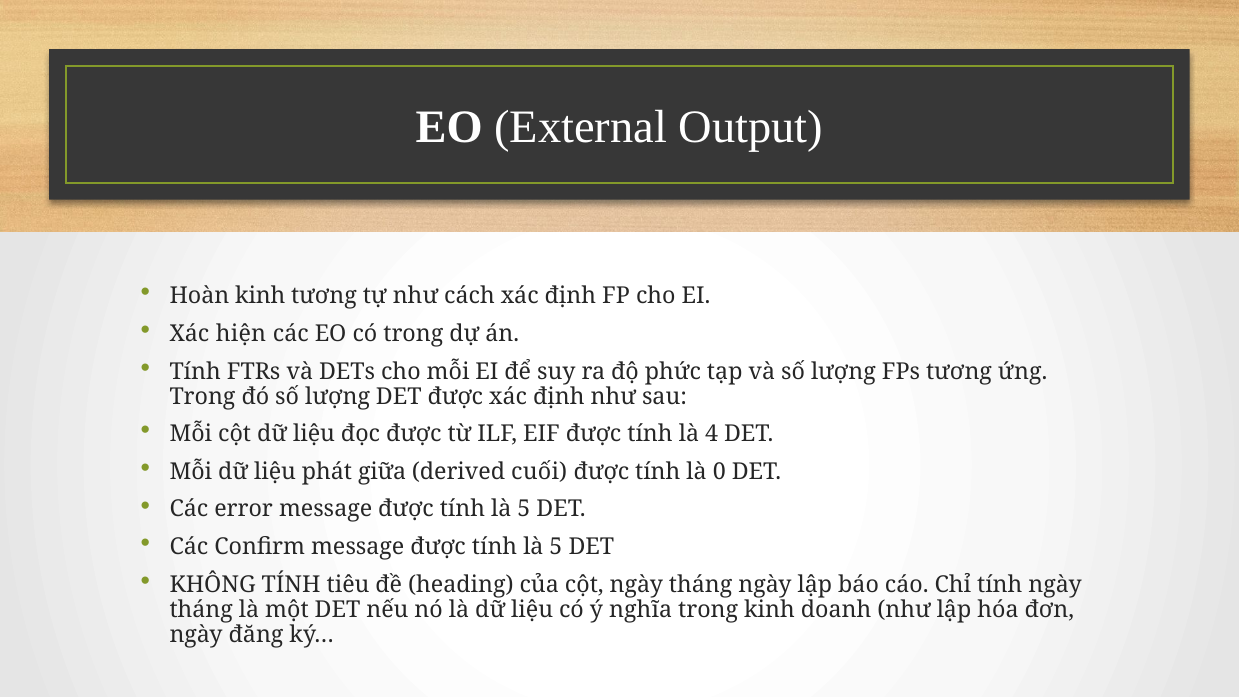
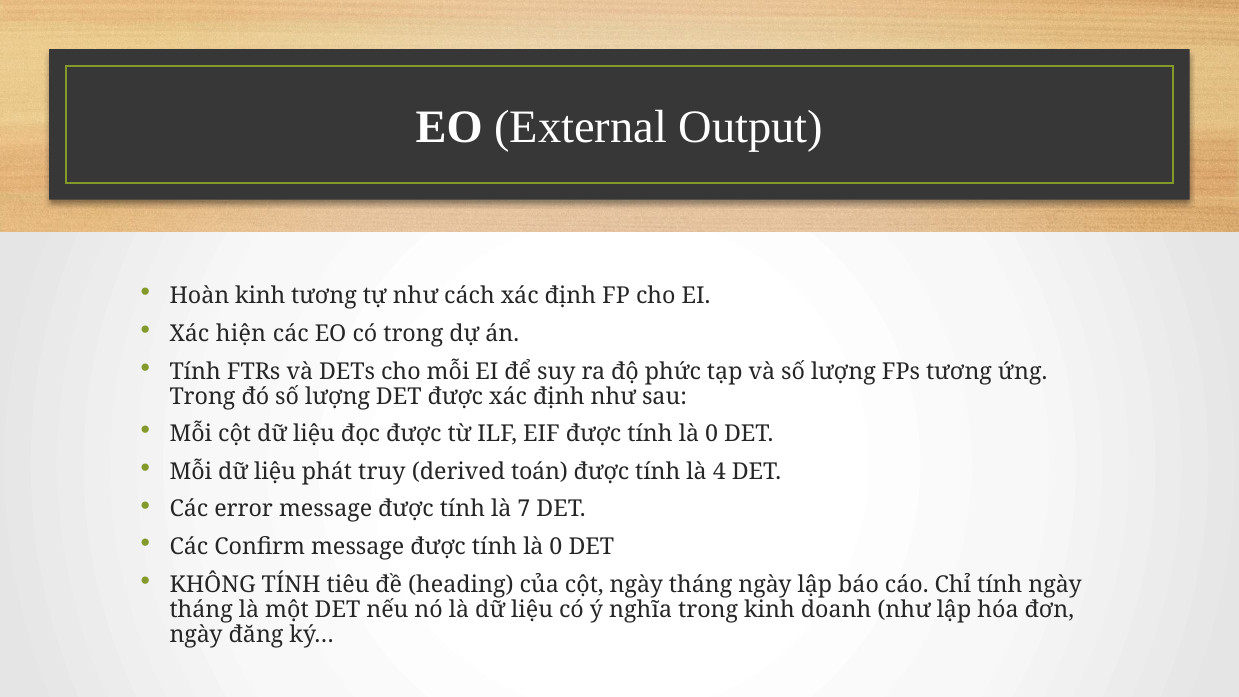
4: 4 -> 0 (712, 434)
giữa: giữa -> truy (382, 472)
cuối: cuối -> toán (539, 472)
0: 0 -> 4 (719, 472)
5: 5 -> 7 (524, 509)
5: 5 -> 0 (556, 547)
